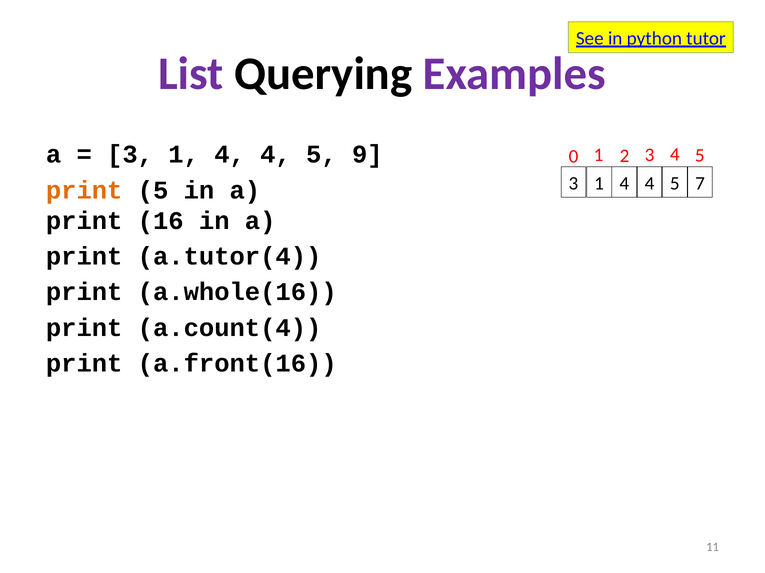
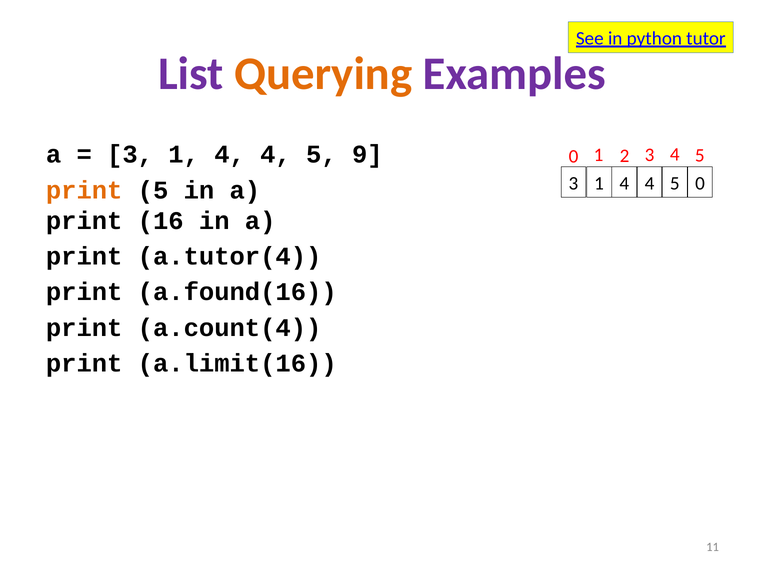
Querying colour: black -> orange (323, 74)
5 7: 7 -> 0 (700, 183)
a.whole(16: a.whole(16 -> a.found(16 (237, 292)
a.front(16: a.front(16 -> a.limit(16 (237, 364)
